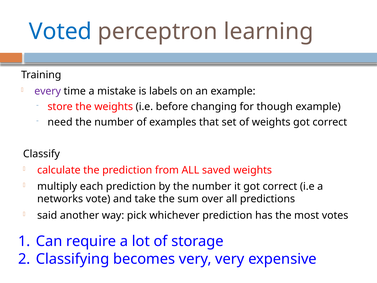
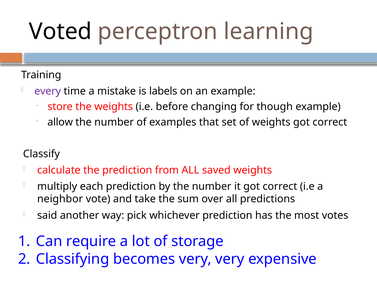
Voted colour: blue -> black (60, 31)
need: need -> allow (60, 122)
networks: networks -> neighbor (60, 199)
